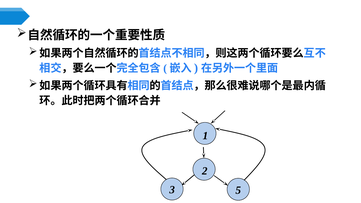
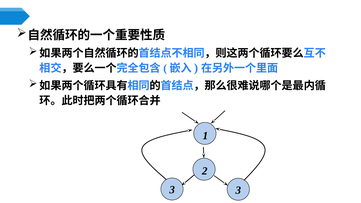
3 5: 5 -> 3 (238, 190)
